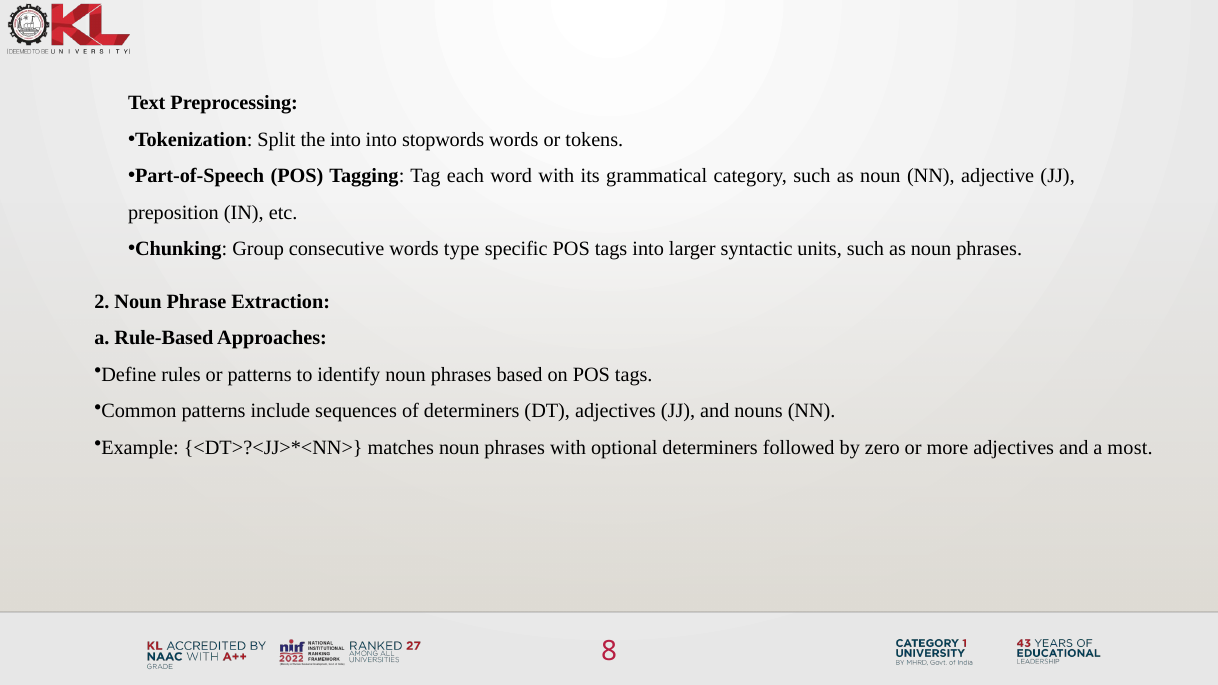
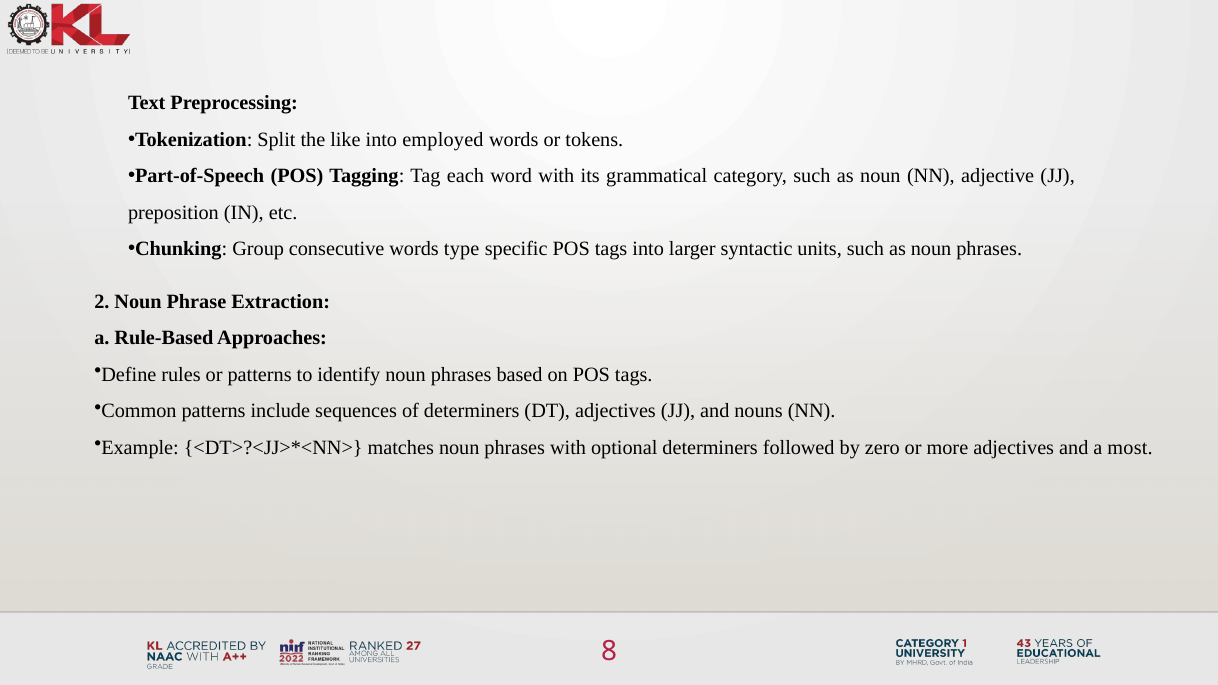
the into: into -> like (345, 140)
stopwords: stopwords -> employed (443, 140)
